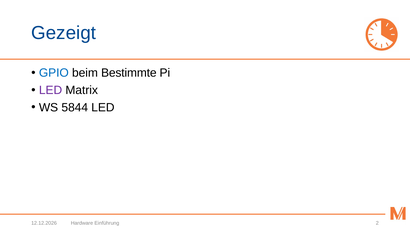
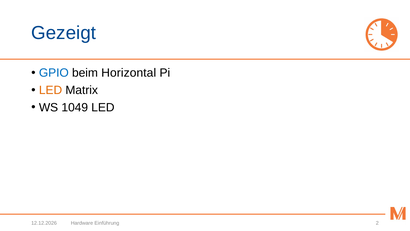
Bestimmte: Bestimmte -> Horizontal (129, 73)
LED colour: purple -> orange (51, 90)
5844: 5844 -> 1049 (75, 107)
